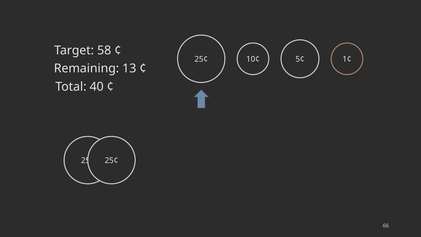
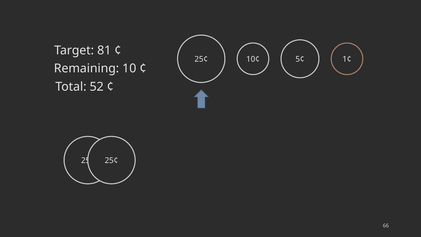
58: 58 -> 81 (104, 50)
13: 13 -> 10 (129, 69)
40: 40 -> 52 (97, 87)
